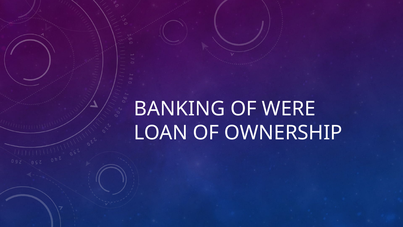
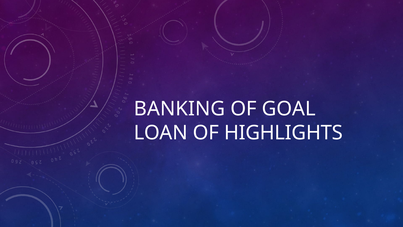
WERE: WERE -> GOAL (289, 109)
OWNERSHIP: OWNERSHIP -> HIGHLIGHTS (283, 133)
